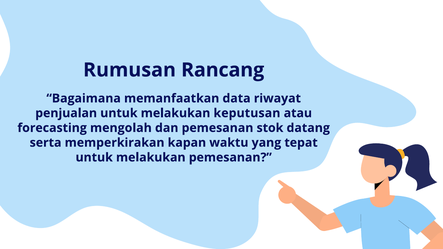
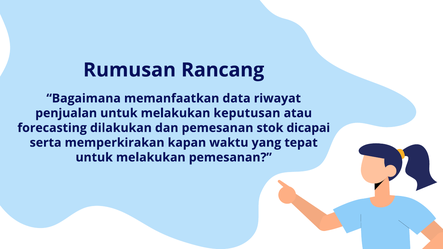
mengolah: mengolah -> dilakukan (121, 128)
datang: datang -> dicapai (308, 128)
